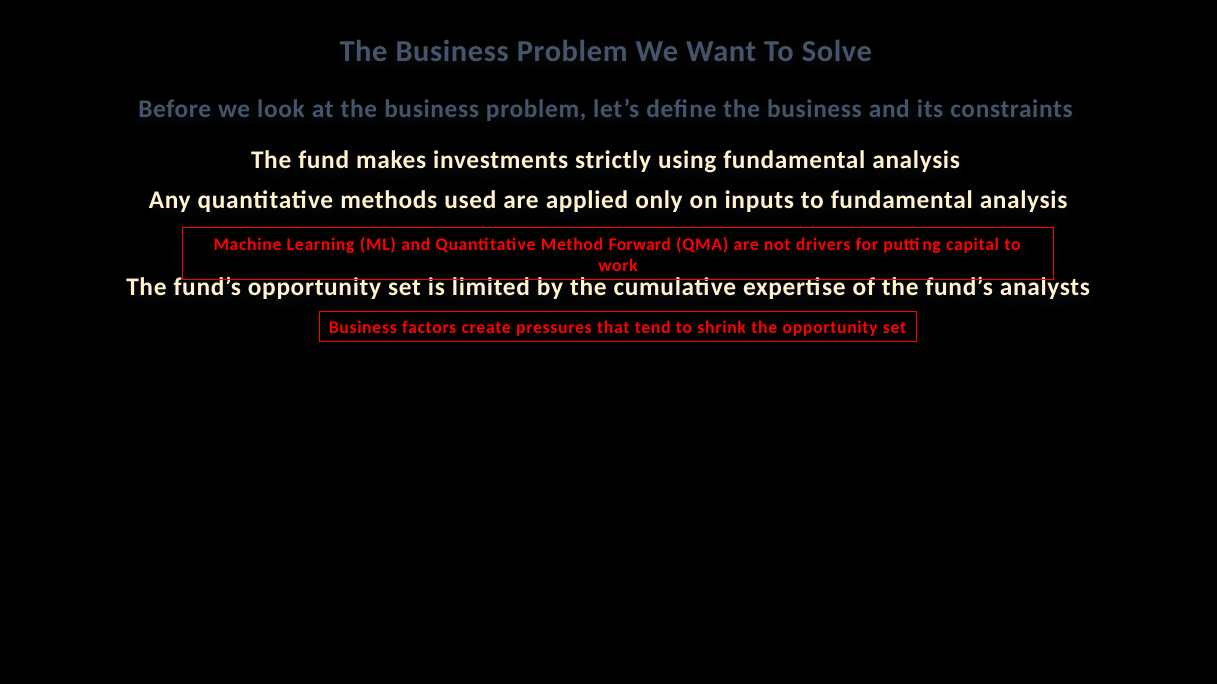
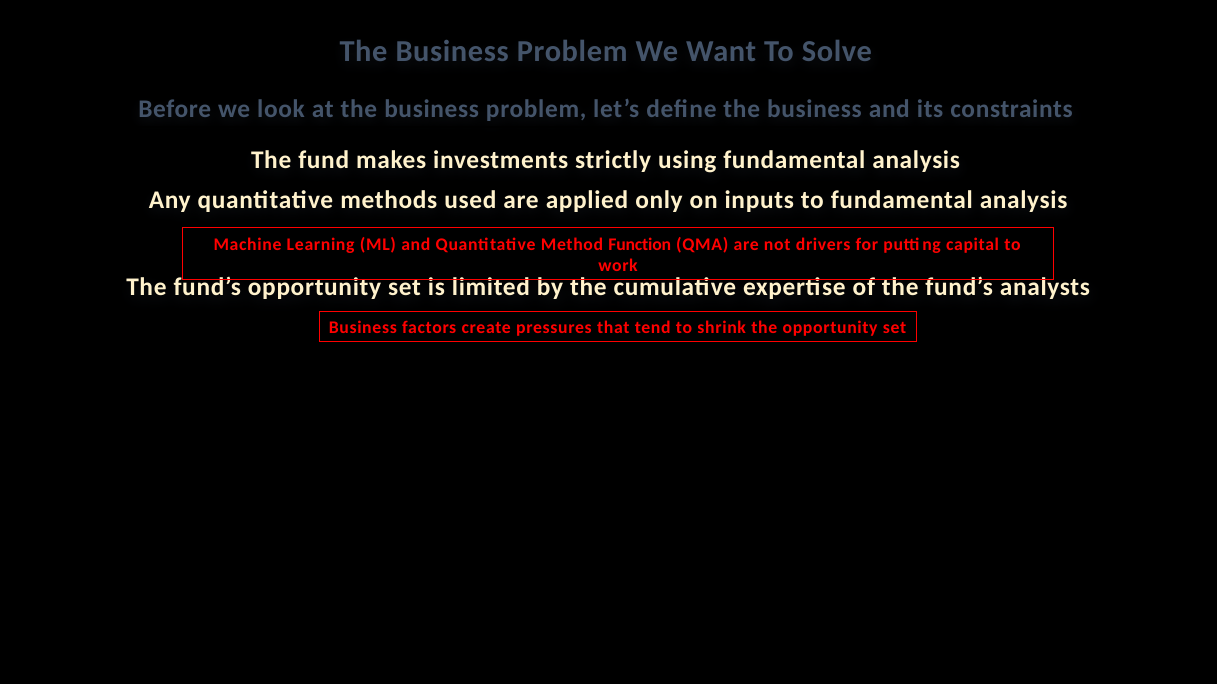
Forward: Forward -> Function (640, 245)
